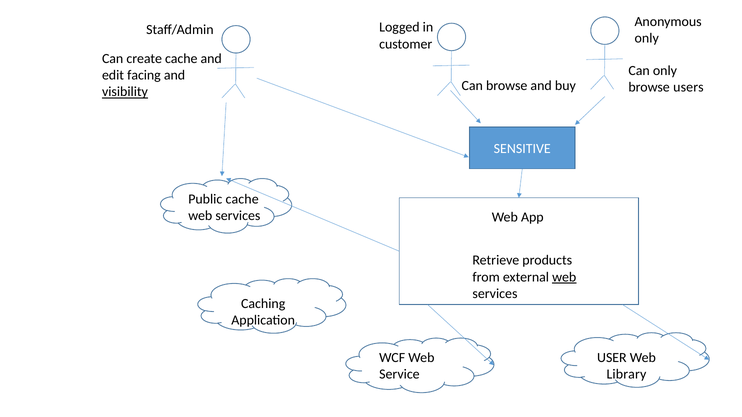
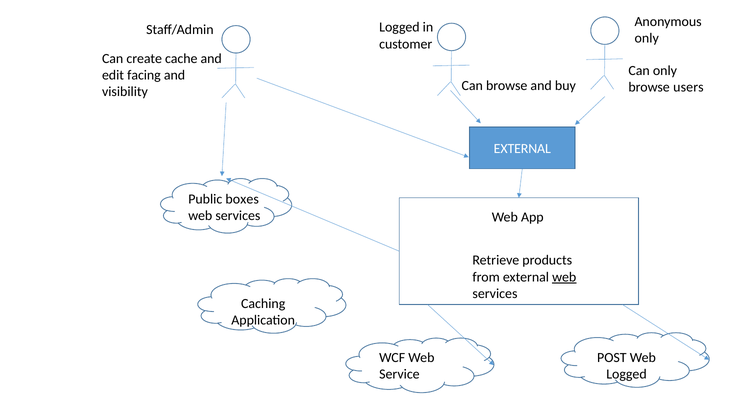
visibility underline: present -> none (125, 92)
SENSITIVE: SENSITIVE -> EXTERNAL (522, 149)
Public cache: cache -> boxes (242, 199)
USER: USER -> POST (612, 358)
Library: Library -> Logged (626, 375)
